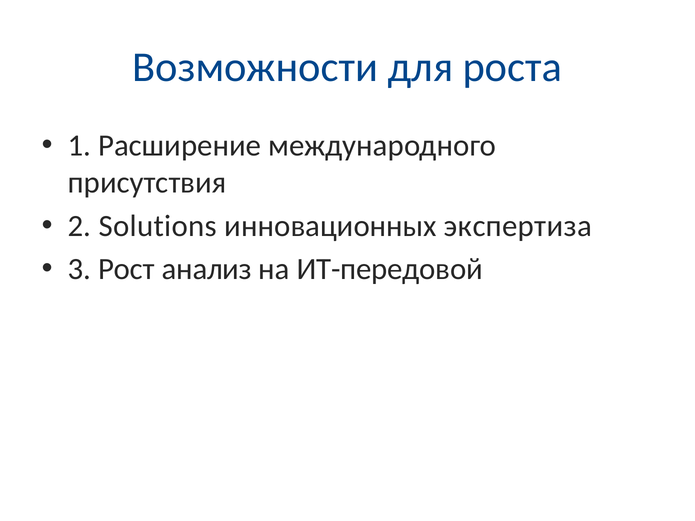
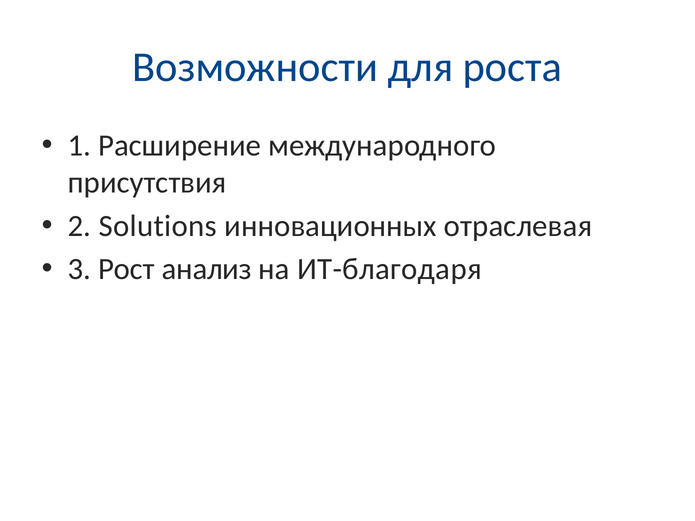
экспертиза: экспертиза -> отраслевая (518, 226)
ИТ-передовой: ИТ-передовой -> ИТ-благодаря (389, 269)
